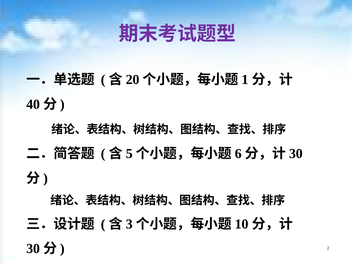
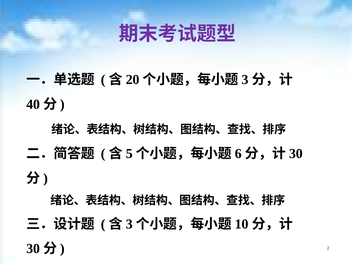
1: 1 -> 3 (245, 80)
